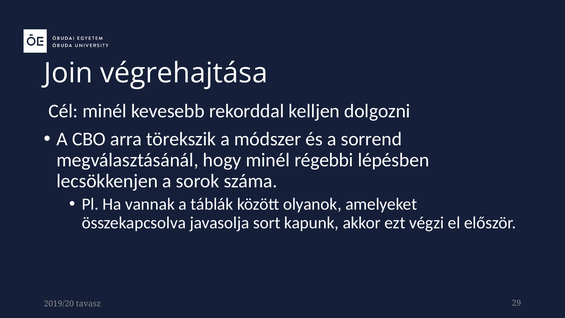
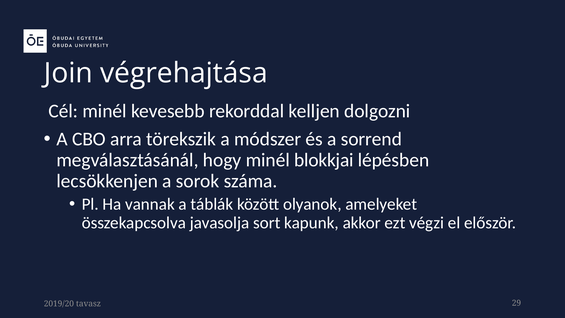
régebbi: régebbi -> blokkjai (324, 160)
